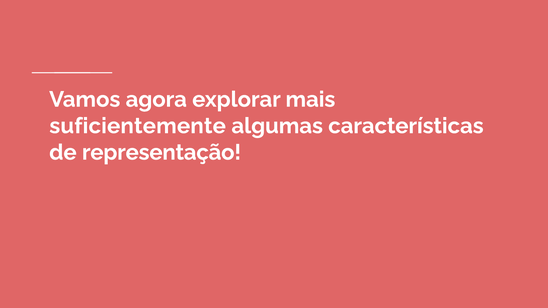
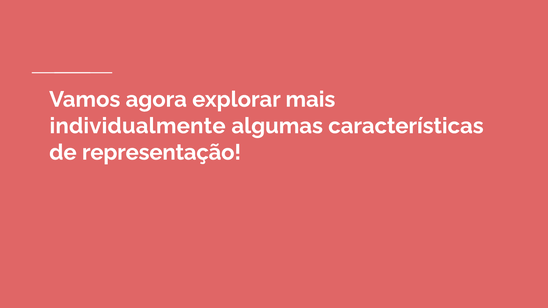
suficientemente: suficientemente -> individualmente (138, 126)
